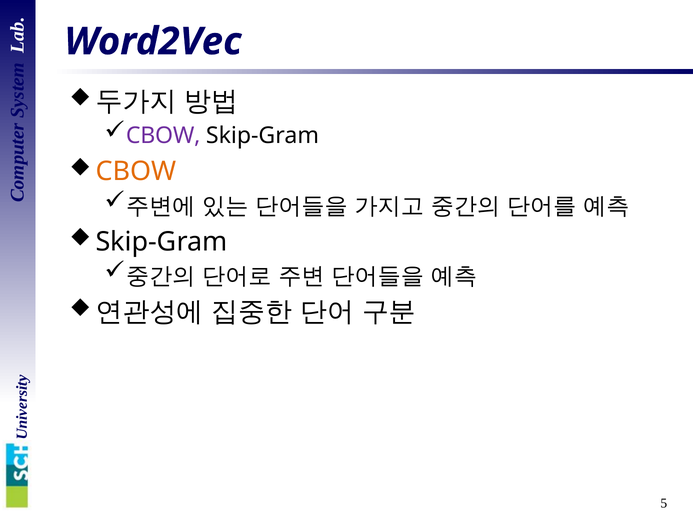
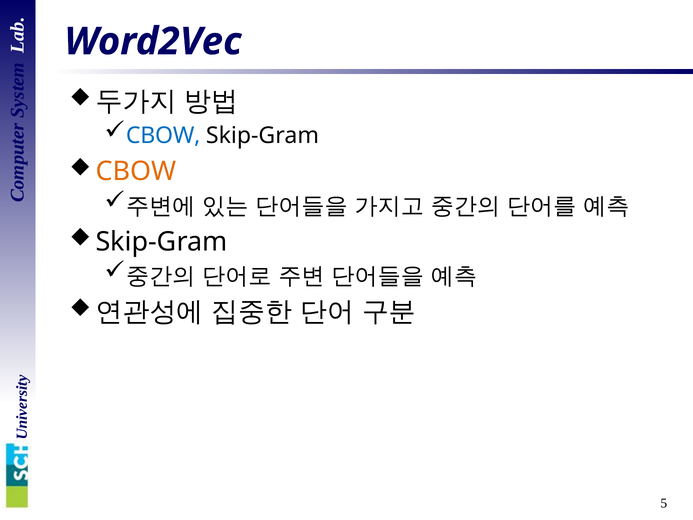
CBOW colour: purple -> blue (163, 136)
